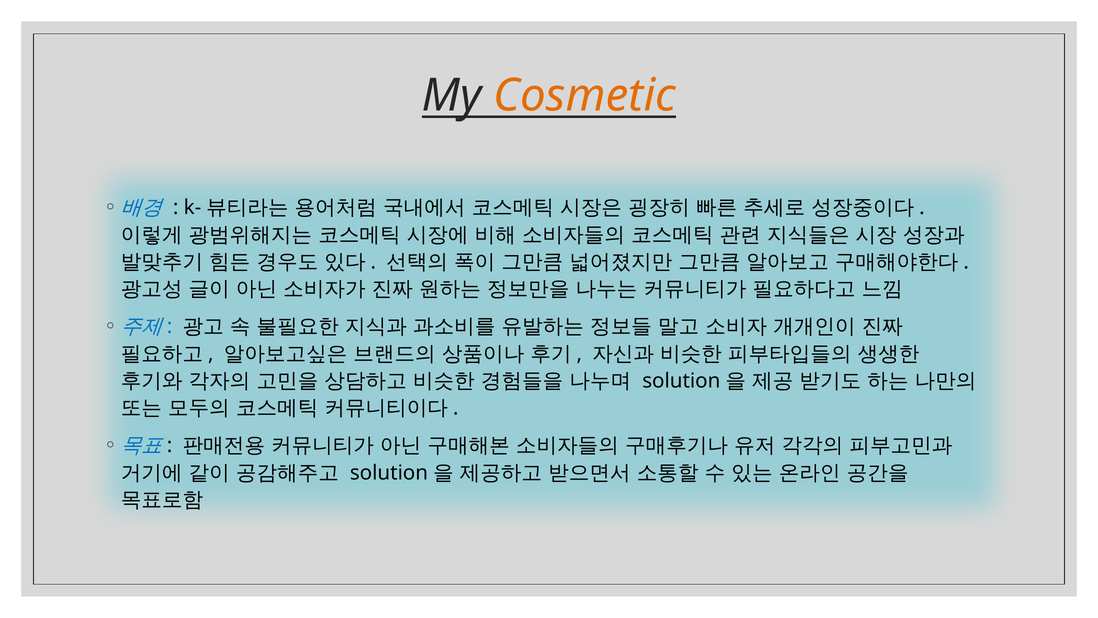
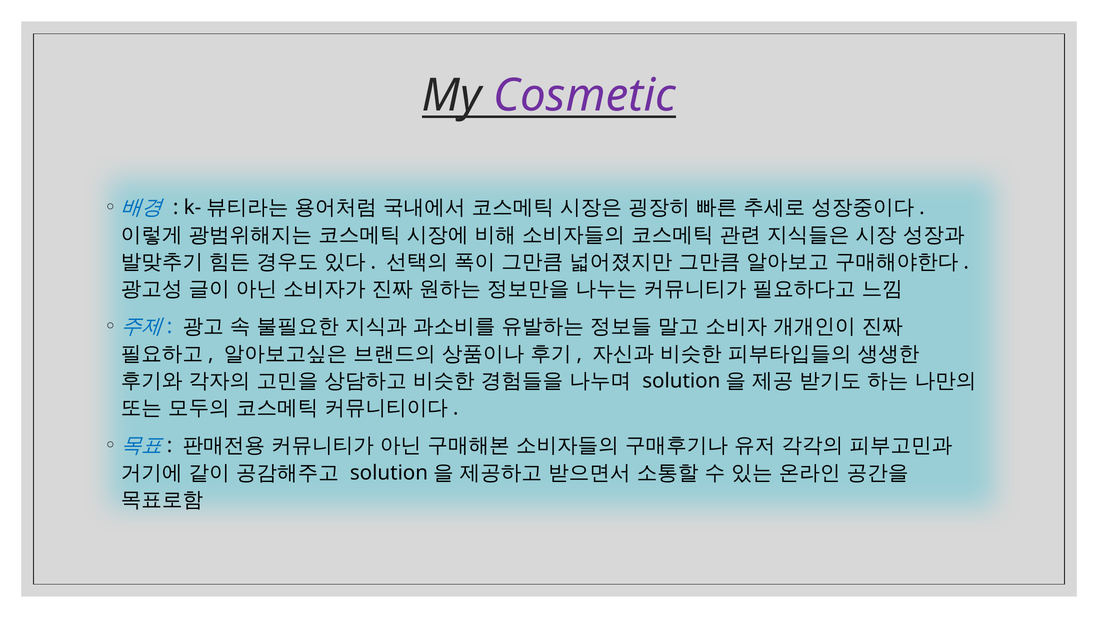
Cosmetic colour: orange -> purple (585, 96)
